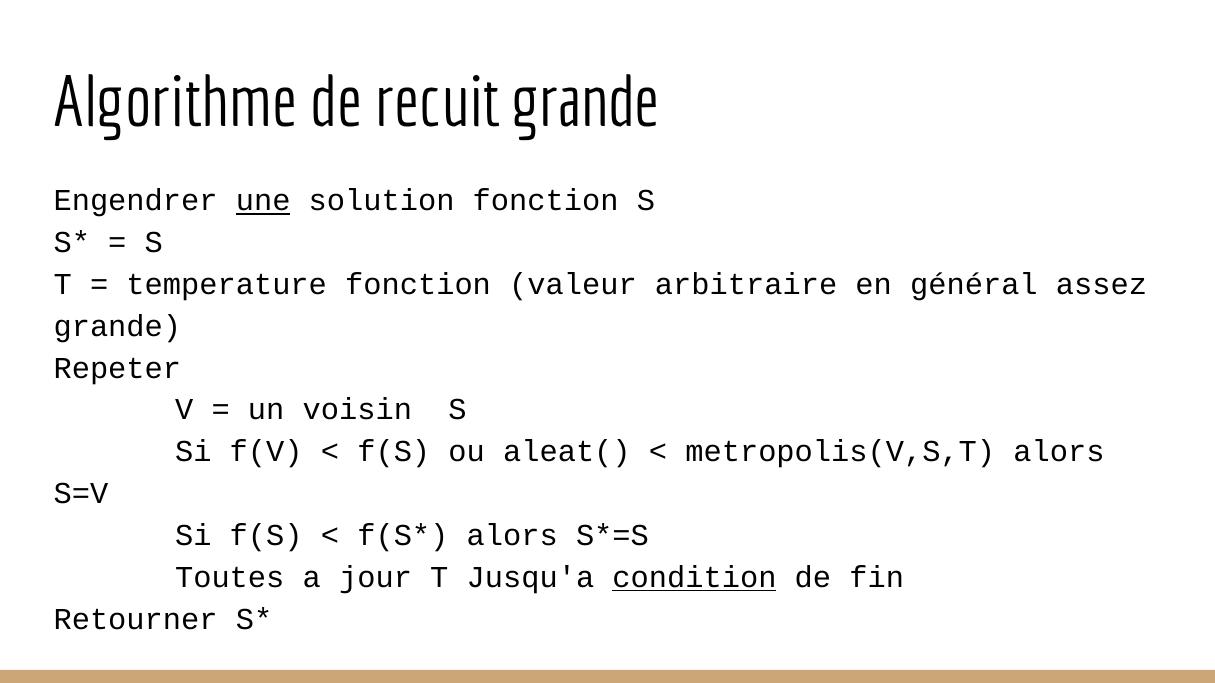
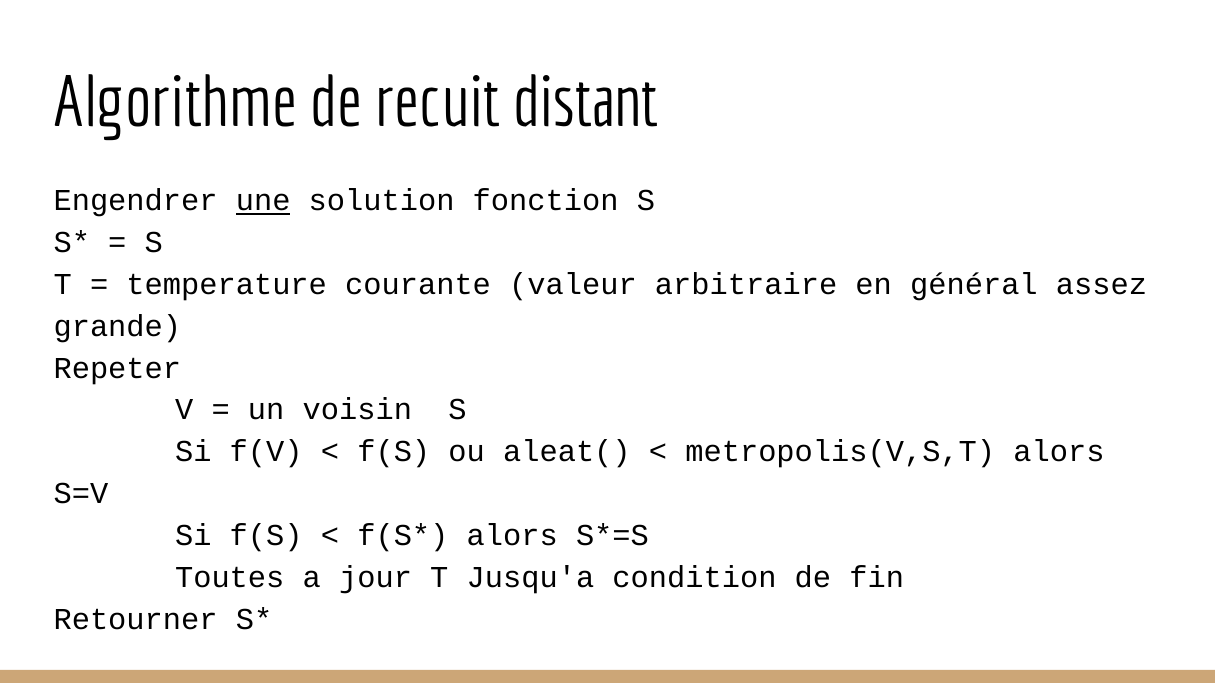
recuit grande: grande -> distant (586, 103)
temperature fonction: fonction -> courante (418, 285)
condition underline: present -> none (694, 578)
